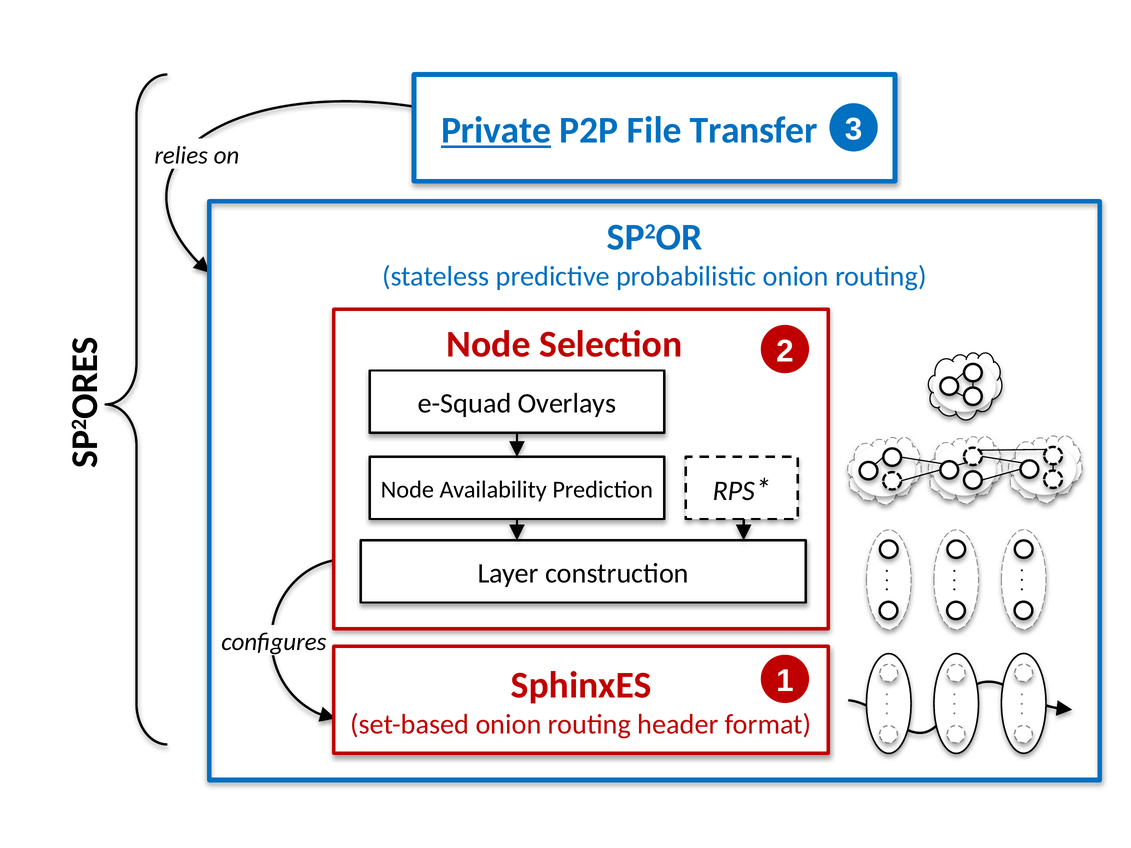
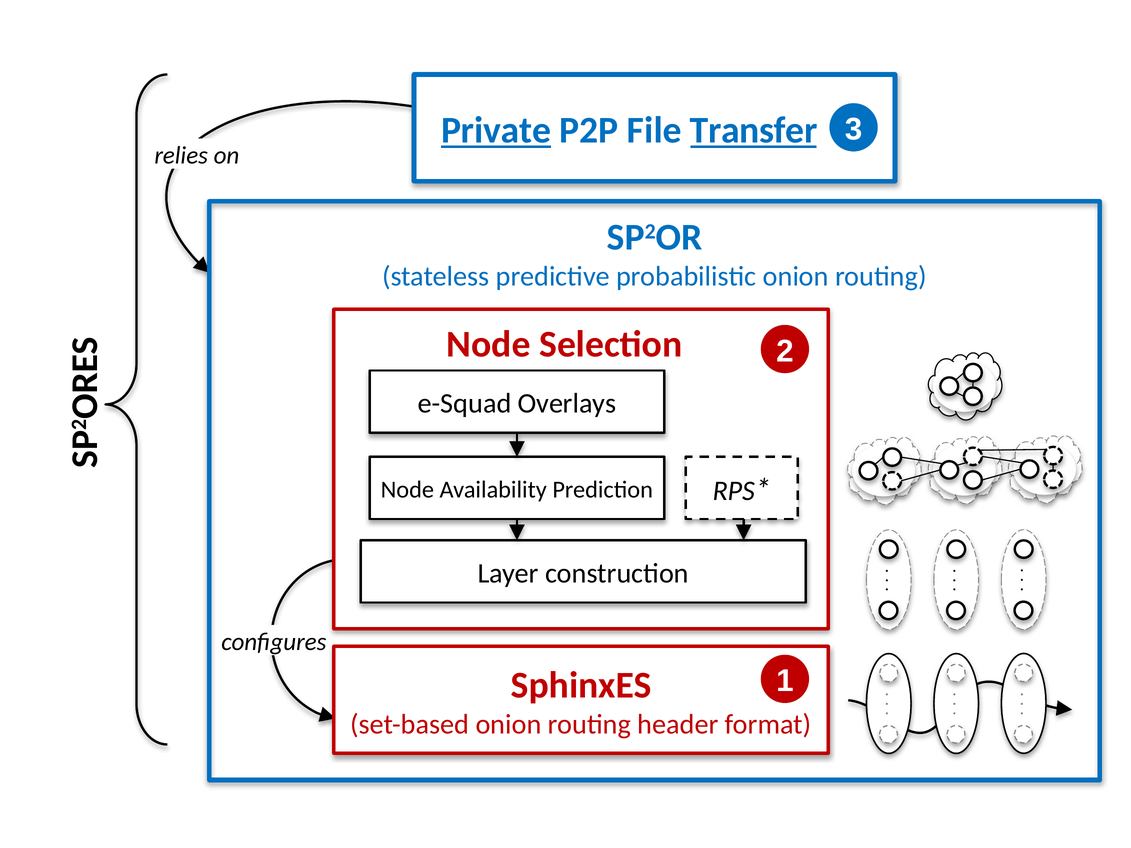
Transfer underline: none -> present (754, 131)
